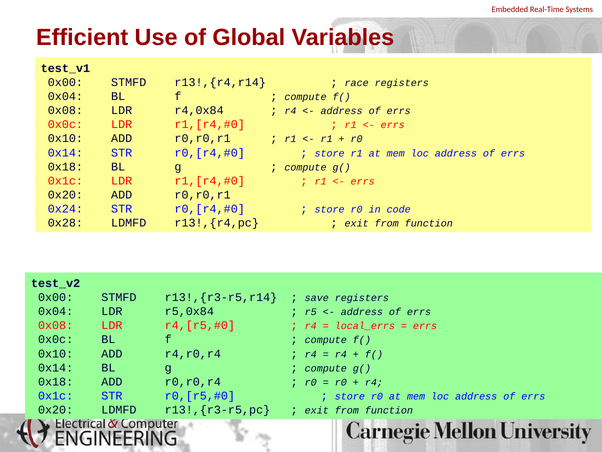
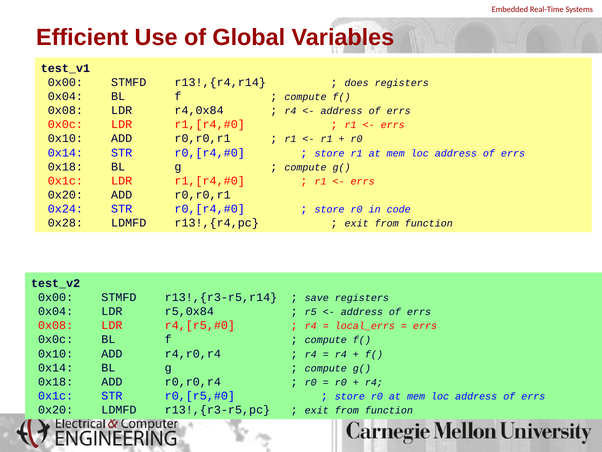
race: race -> does (357, 83)
